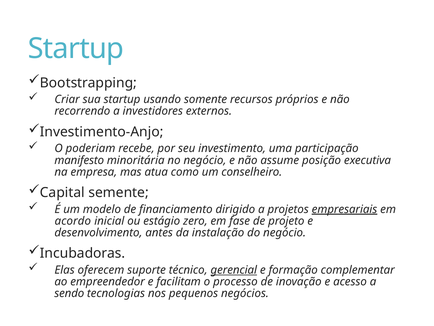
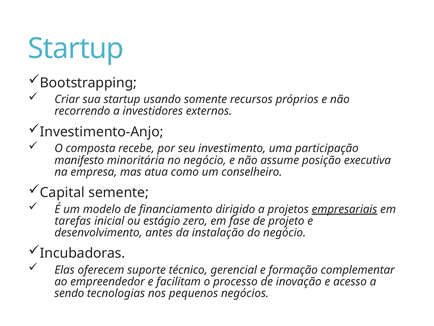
poderiam: poderiam -> composta (91, 148)
acordo: acordo -> tarefas (73, 221)
gerencial underline: present -> none (234, 270)
